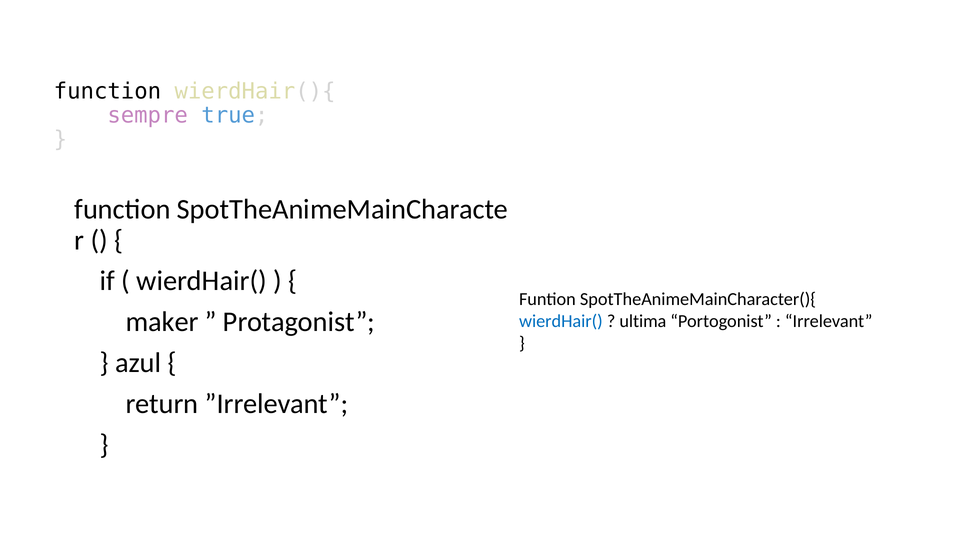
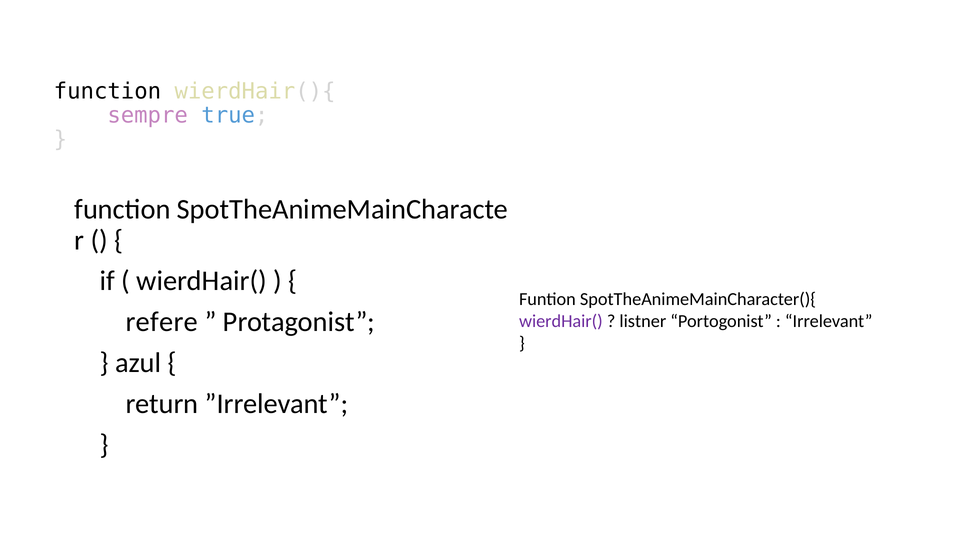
maker: maker -> refere (162, 322)
wierdHair( colour: blue -> purple (561, 321)
ultima: ultima -> listner (643, 321)
